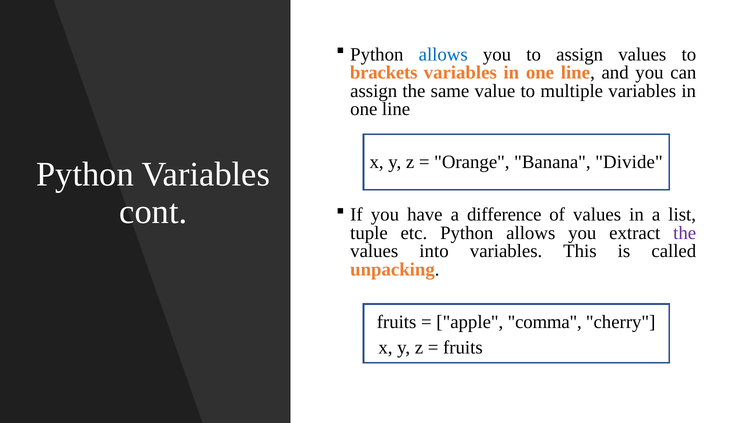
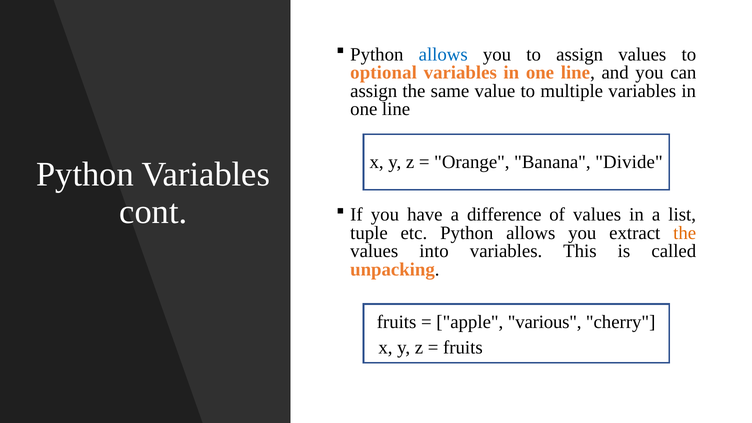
brackets: brackets -> optional (384, 73)
the colour: purple -> orange (685, 233)
comma: comma -> various (545, 322)
